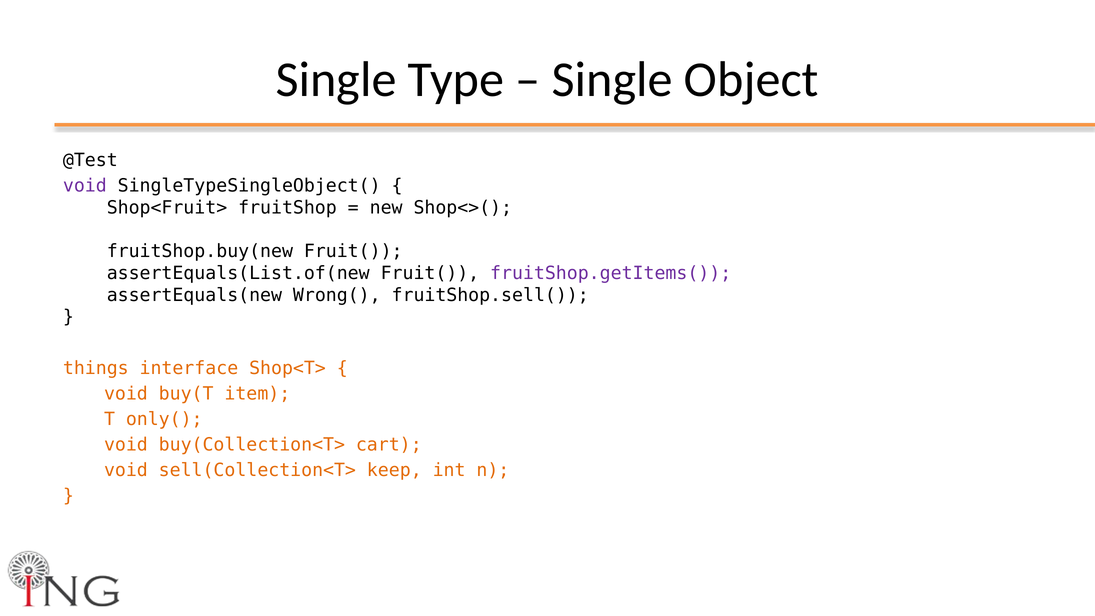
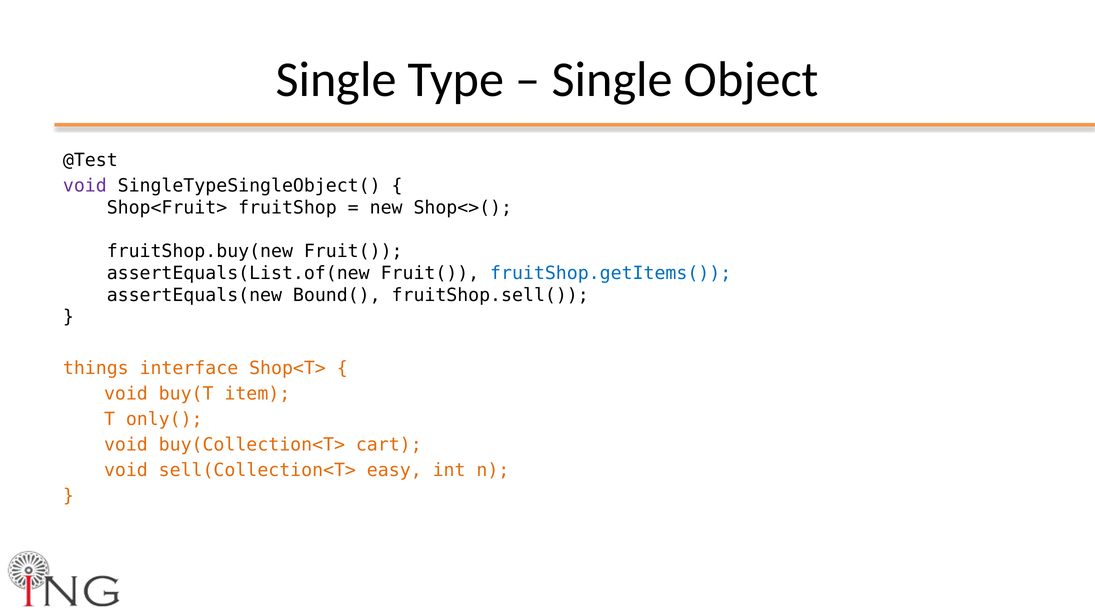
fruitShop.getItems( colour: purple -> blue (611, 273)
Wrong(: Wrong( -> Bound( (337, 295)
keep: keep -> easy (394, 470)
